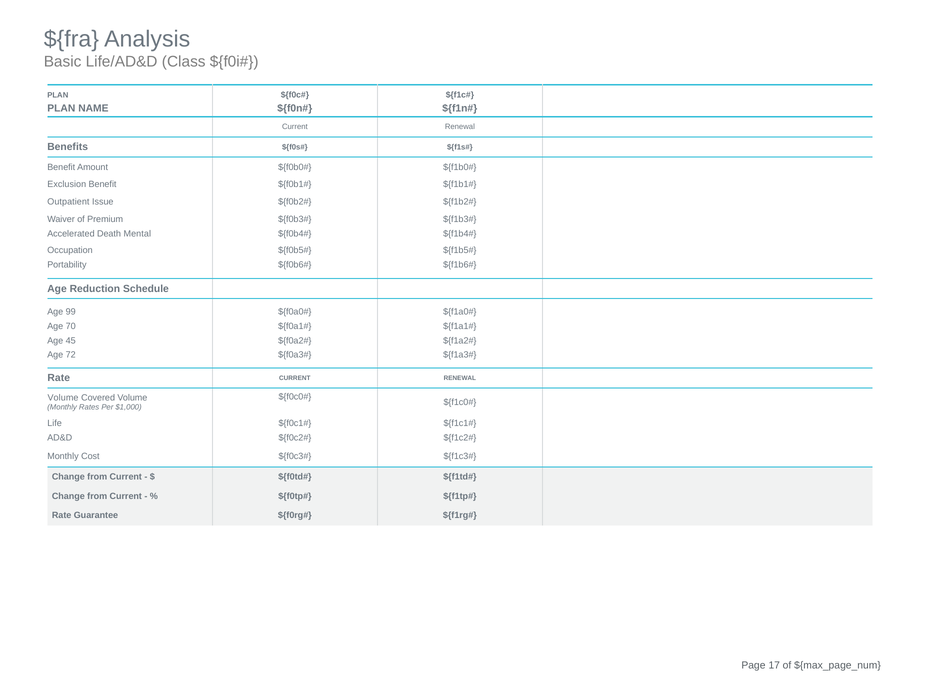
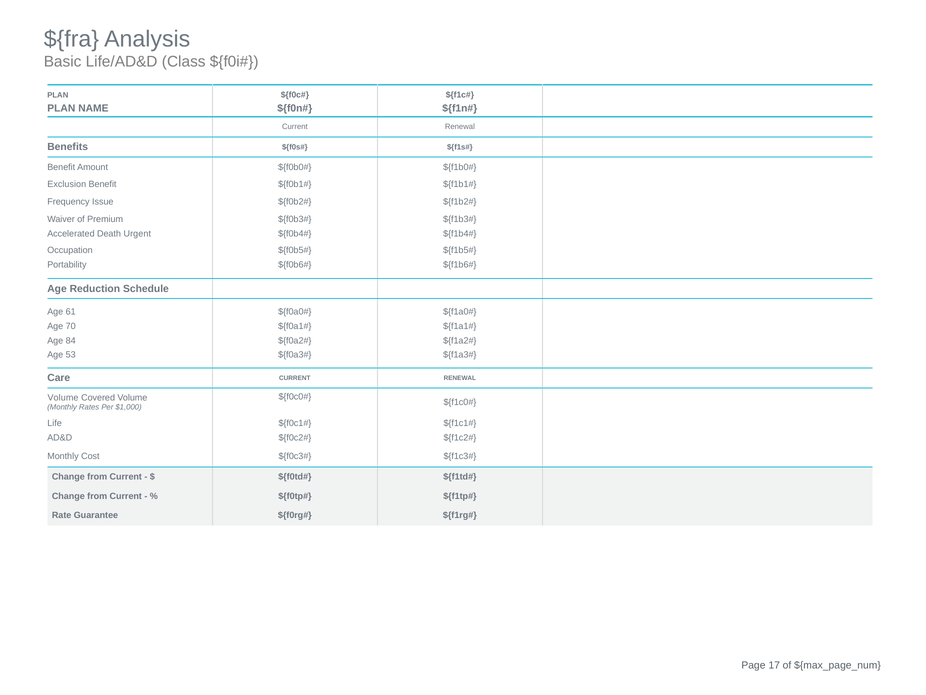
Outpatient: Outpatient -> Frequency (68, 202)
Mental: Mental -> Urgent (137, 234)
99: 99 -> 61 (71, 312)
45: 45 -> 84 (71, 340)
72: 72 -> 53 (71, 355)
Rate: Rate -> Care (59, 378)
